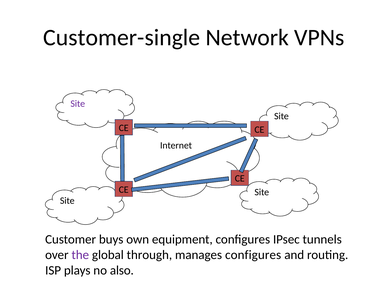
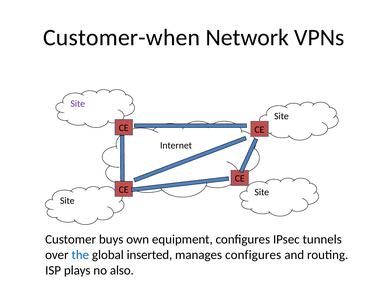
Customer-single: Customer-single -> Customer-when (122, 38)
the colour: purple -> blue (80, 255)
through: through -> inserted (149, 255)
